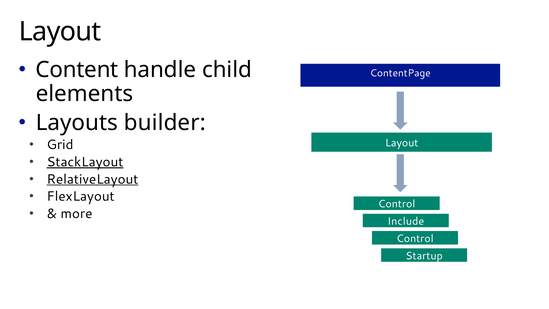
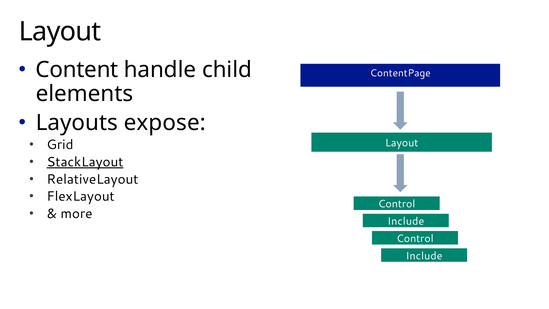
builder: builder -> expose (165, 123)
RelativeLayout underline: present -> none (92, 179)
Startup: Startup -> Include (424, 256)
